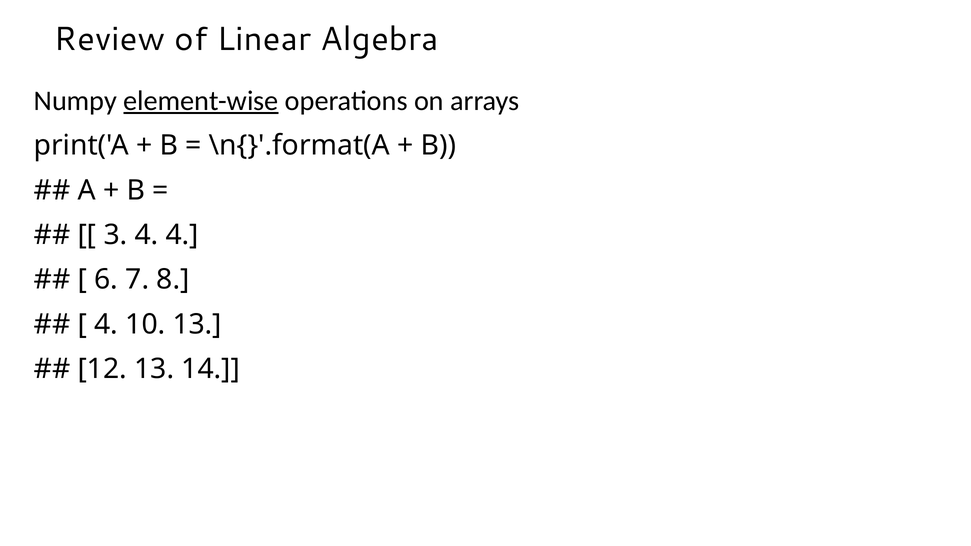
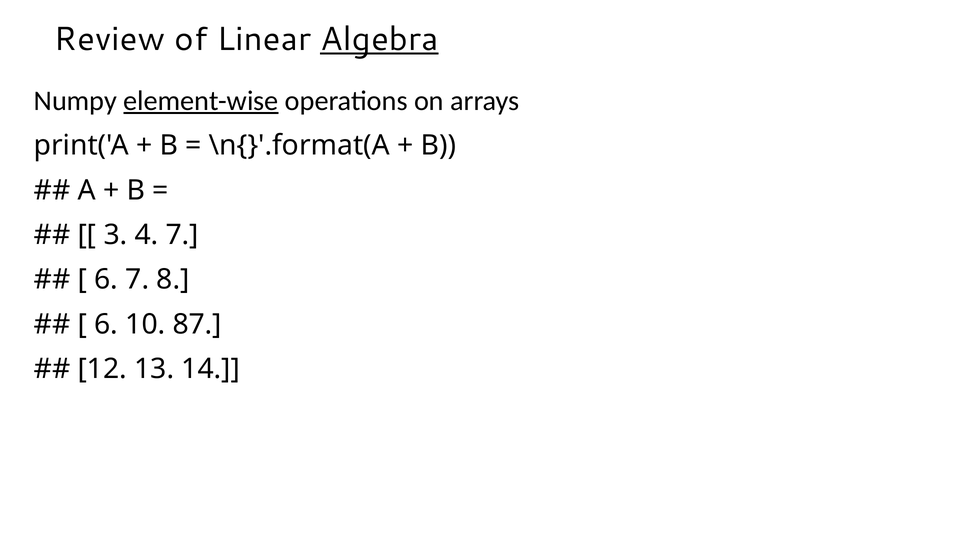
Algebra underline: none -> present (379, 39)
4 4: 4 -> 7 (182, 235)
4: 4 -> 6 (106, 324)
10 13: 13 -> 87 (197, 324)
